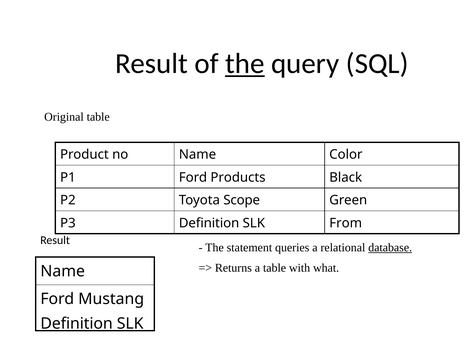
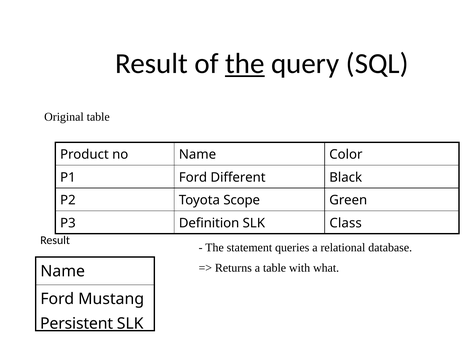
Products: Products -> Different (238, 178)
From: From -> Class (346, 223)
database underline: present -> none (390, 248)
Definition: Definition -> Persistent (77, 324)
